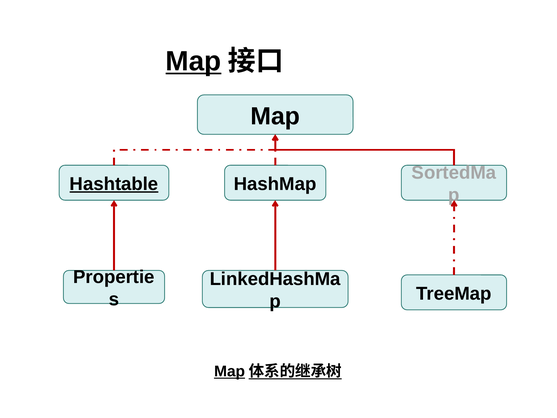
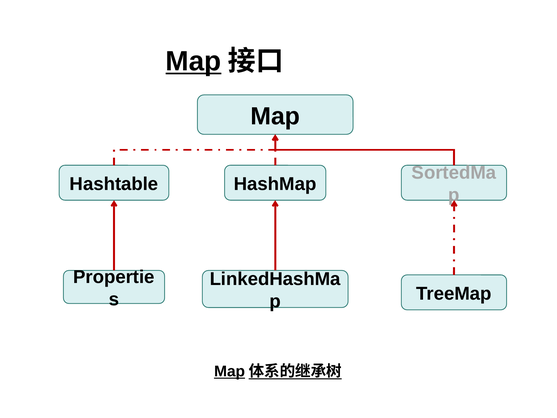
Hashtable underline: present -> none (114, 184)
